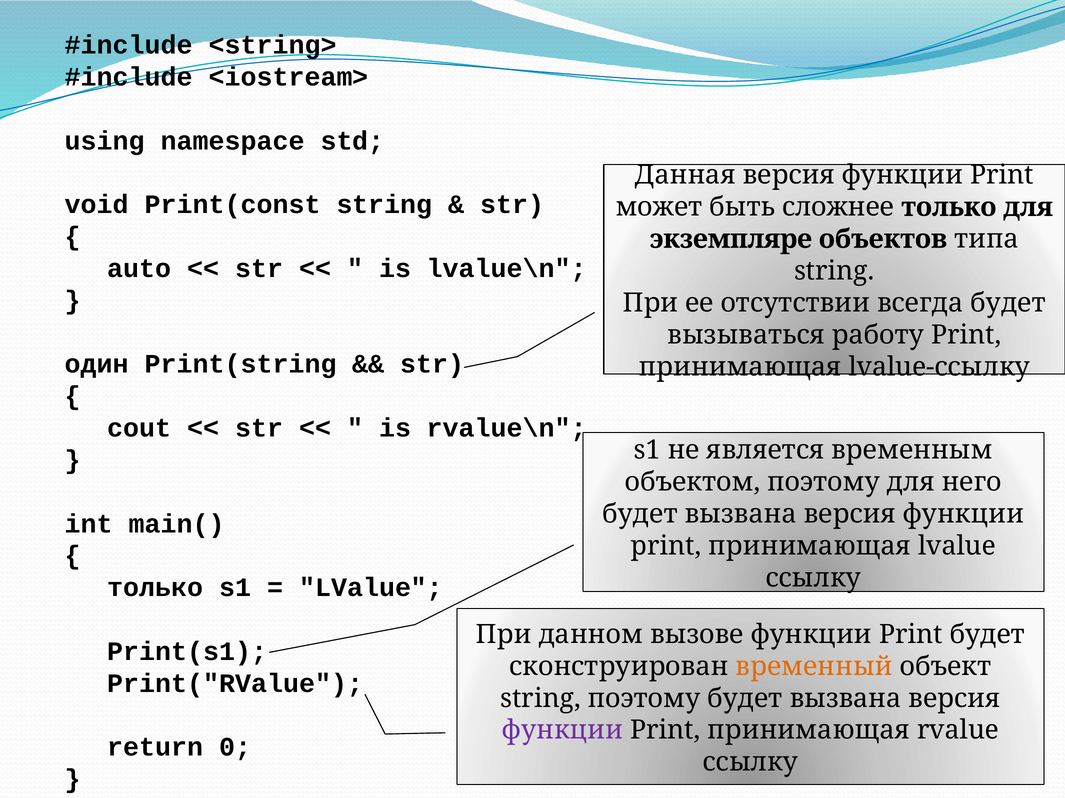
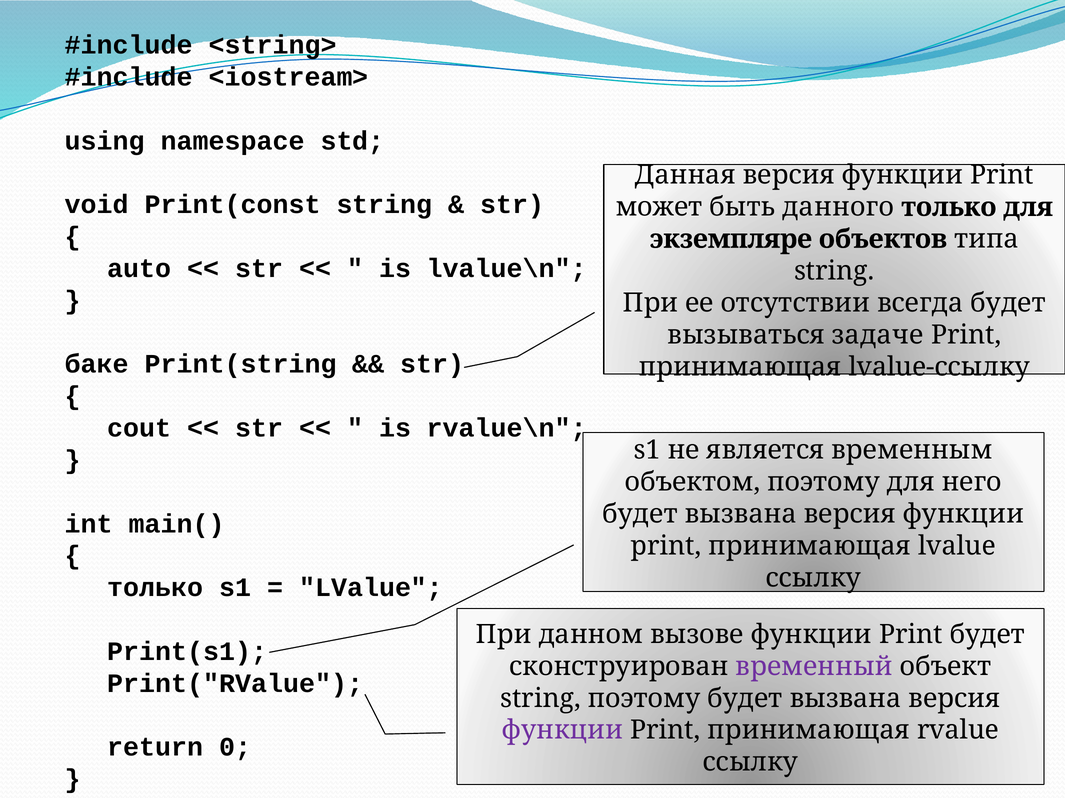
сложнее: сложнее -> данного (838, 207)
работу: работу -> задаче (878, 335)
один: один -> баке (97, 365)
временный colour: orange -> purple (814, 667)
